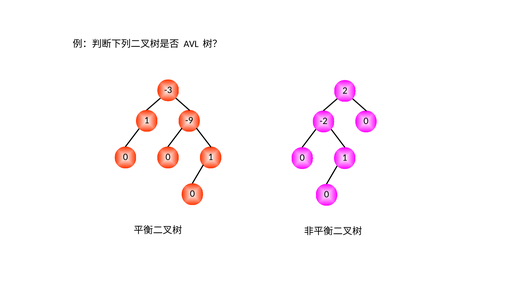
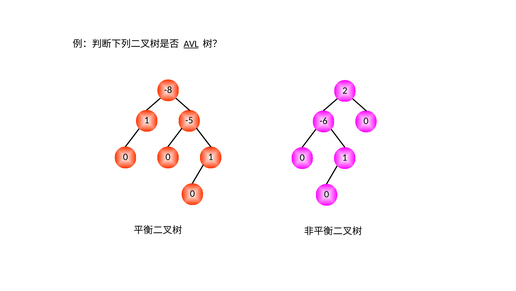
AVL underline: none -> present (191, 44)
-3: -3 -> -8 (168, 90)
-9: -9 -> -5 (189, 120)
-2: -2 -> -6 (324, 121)
